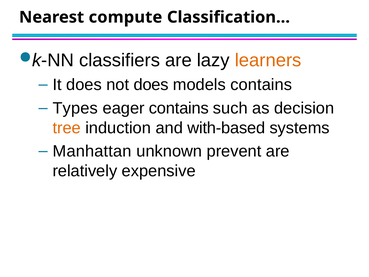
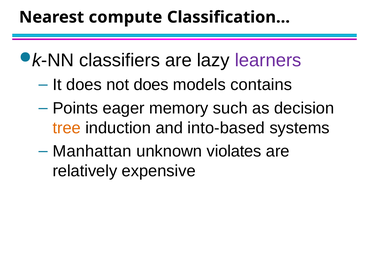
learners colour: orange -> purple (268, 60)
Types: Types -> Points (75, 108)
eager contains: contains -> memory (179, 108)
with-based: with-based -> into-based (226, 128)
prevent: prevent -> violates (234, 151)
